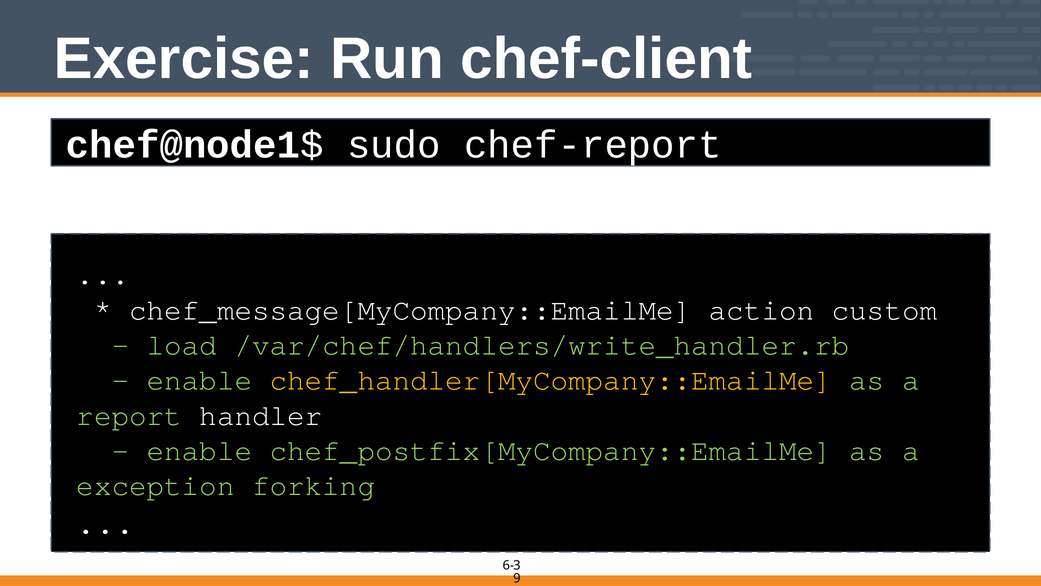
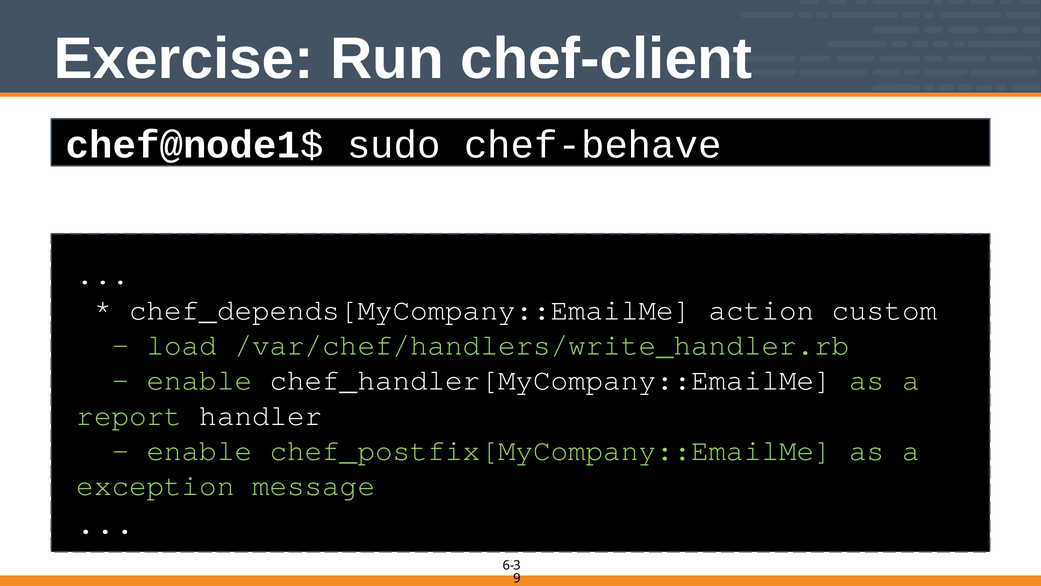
chef-report: chef-report -> chef-behave (593, 145)
chef_message[MyCompany::EmailMe: chef_message[MyCompany::EmailMe -> chef_depends[MyCompany::EmailMe (410, 310)
chef_handler[MyCompany::EmailMe colour: yellow -> white (551, 380)
forking: forking -> message (314, 485)
